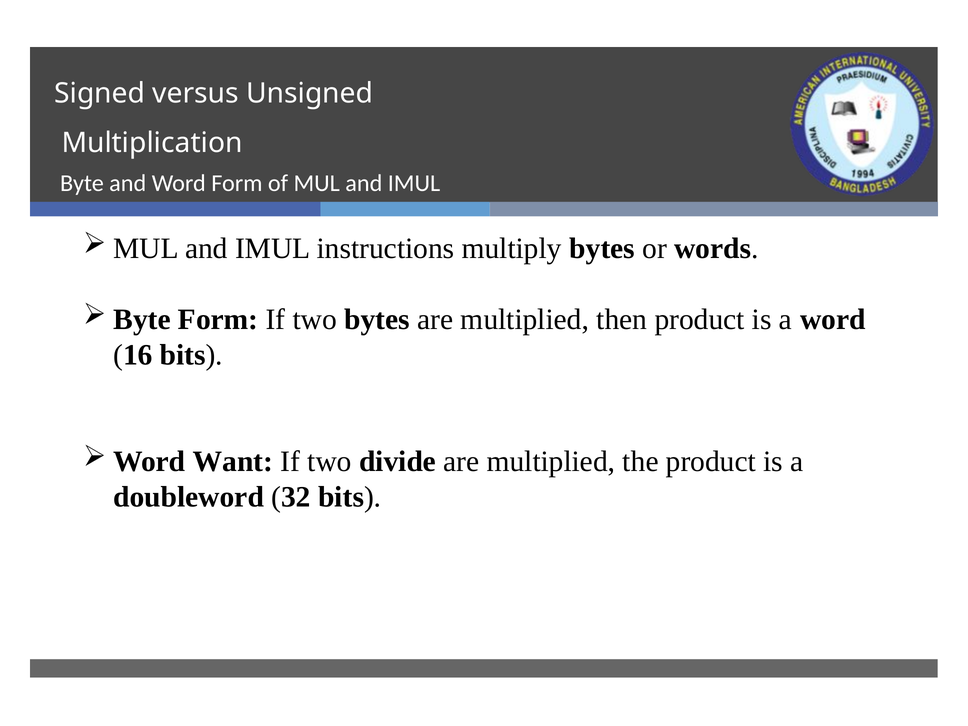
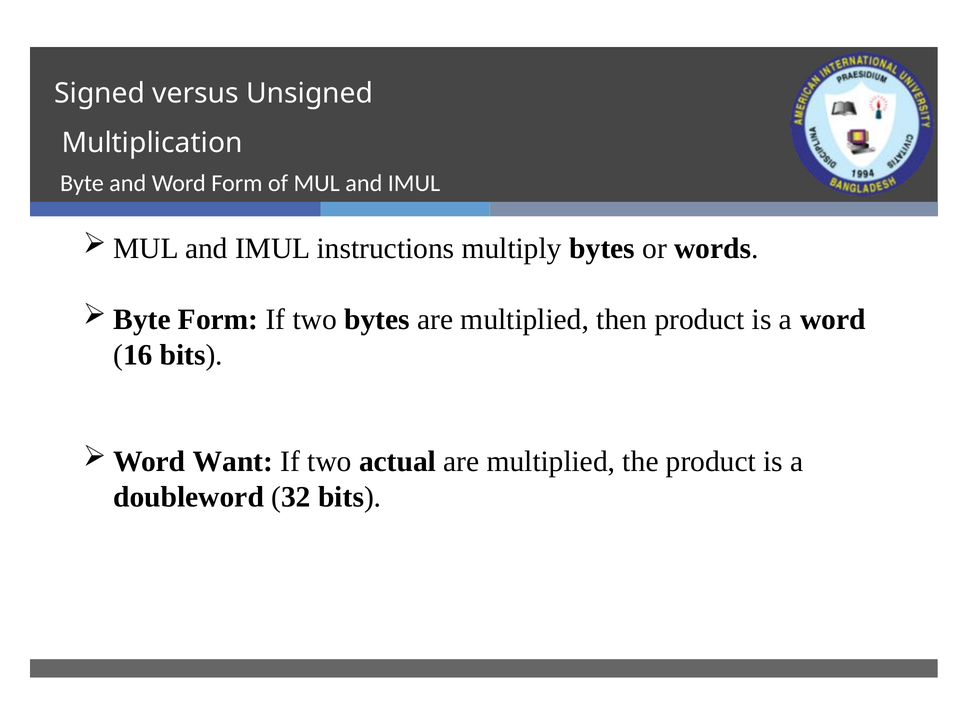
divide: divide -> actual (398, 461)
